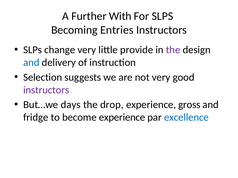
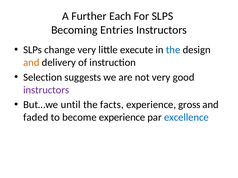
With: With -> Each (120, 16)
provide: provide -> execute (137, 50)
the colour: purple -> blue (173, 50)
and colour: blue -> orange (31, 63)
days: days -> until (71, 105)
drop: drop -> facts (112, 105)
fridge: fridge -> faded (36, 118)
